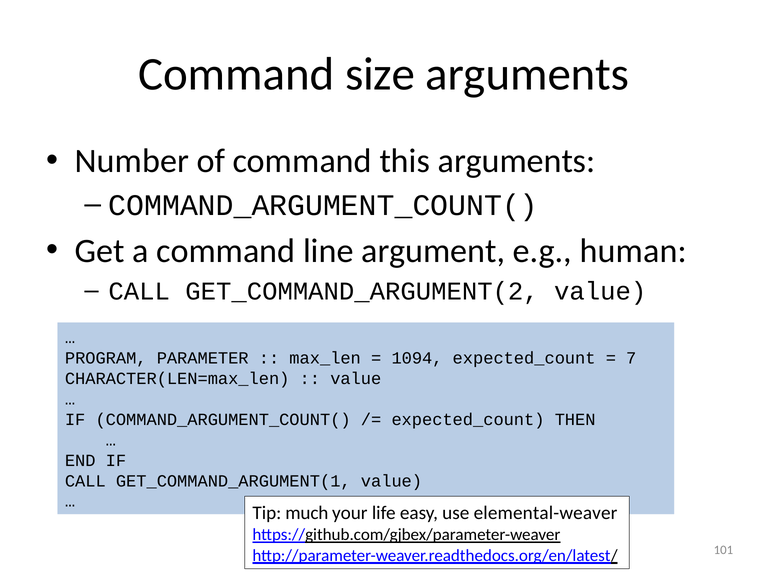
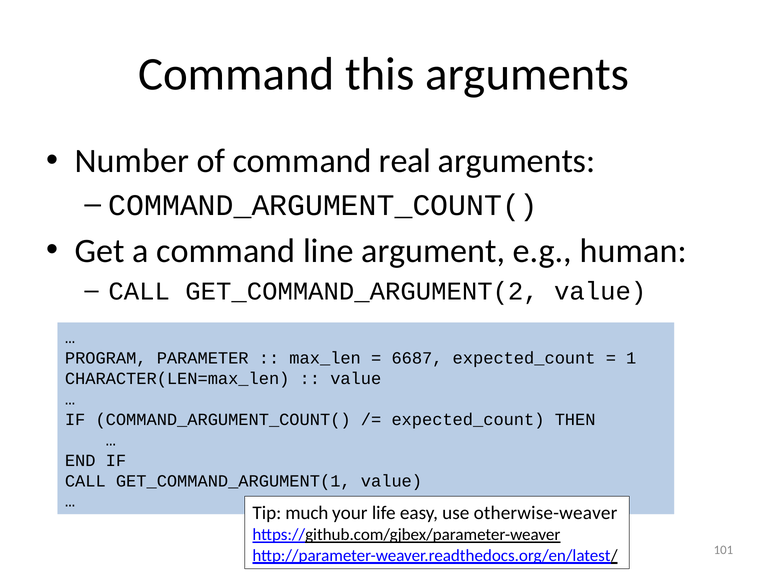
size: size -> this (380, 74)
this: this -> real (405, 161)
1094: 1094 -> 6687 (417, 358)
7: 7 -> 1 (631, 358)
elemental-weaver: elemental-weaver -> otherwise-weaver (546, 513)
